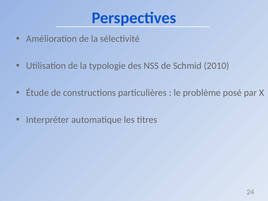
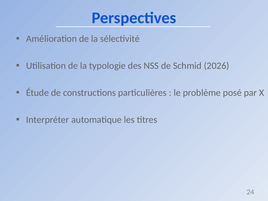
2010: 2010 -> 2026 (217, 66)
